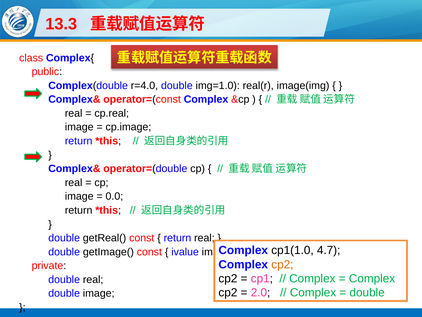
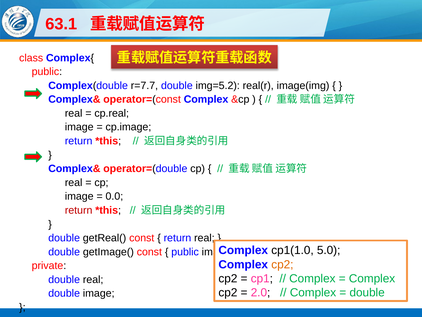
13.3: 13.3 -> 63.1 (61, 24)
r=4.0: r=4.0 -> r=7.7 (144, 85)
img=1.0: img=1.0 -> img=5.2 (218, 85)
return colour: black -> red (79, 210)
4.7: 4.7 -> 5.0 (329, 250)
ivalue: ivalue -> public (185, 252)
